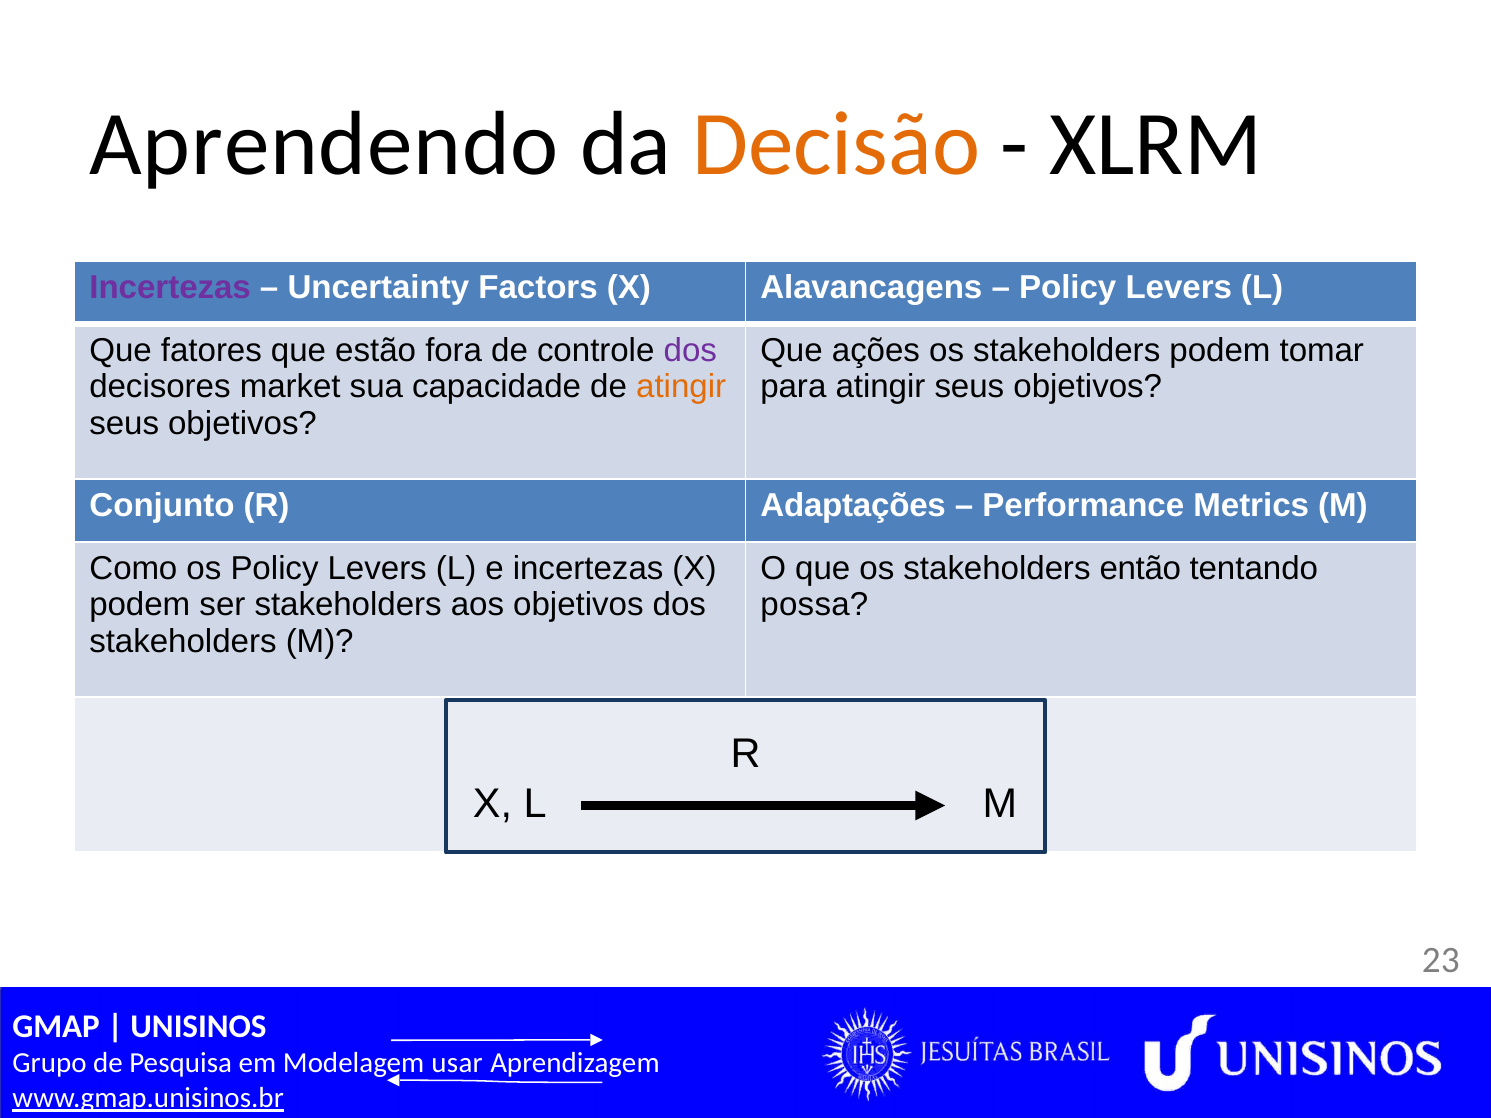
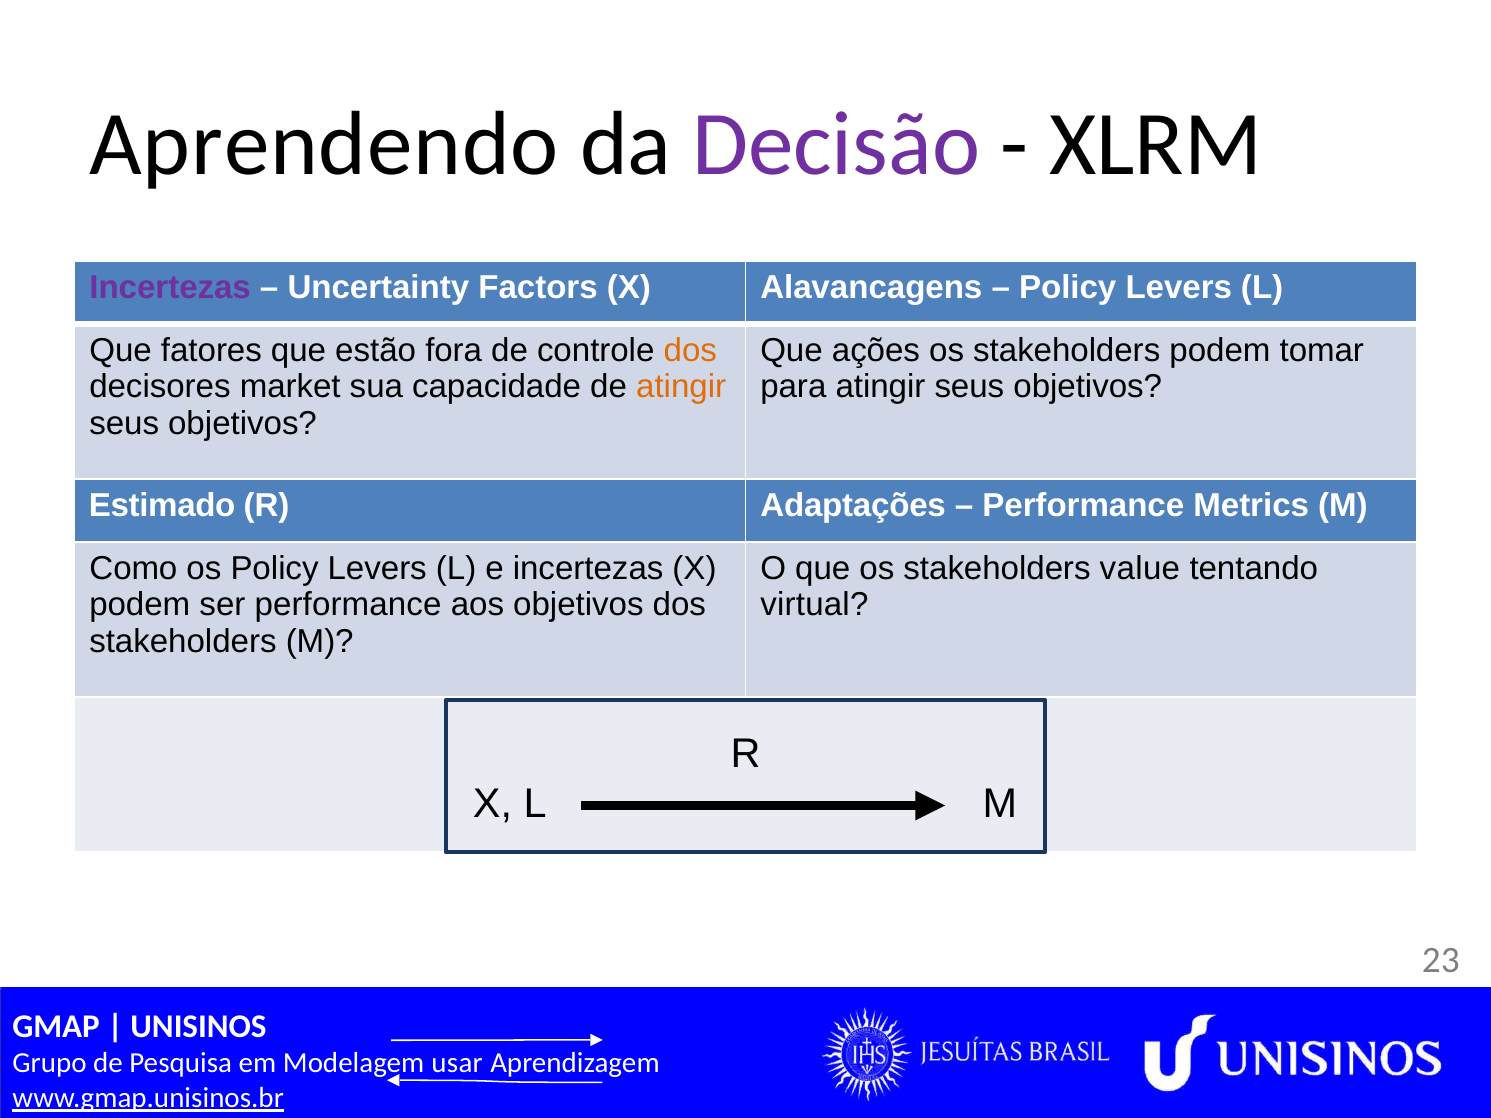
Decisão colour: orange -> purple (836, 144)
dos colour: purple -> orange (690, 350)
Conjunto: Conjunto -> Estimado (162, 505)
então: então -> value (1140, 568)
ser stakeholders: stakeholders -> performance (348, 605)
possa: possa -> virtual (814, 605)
